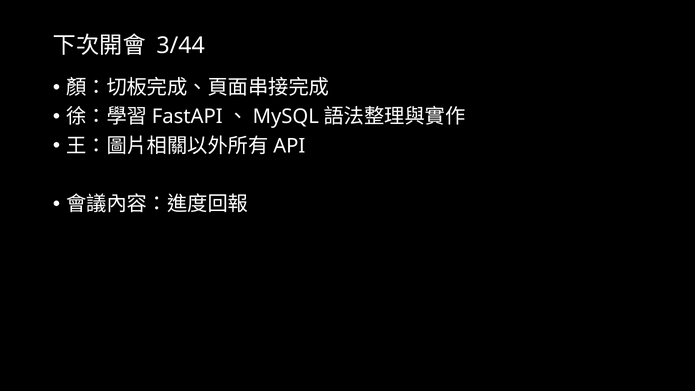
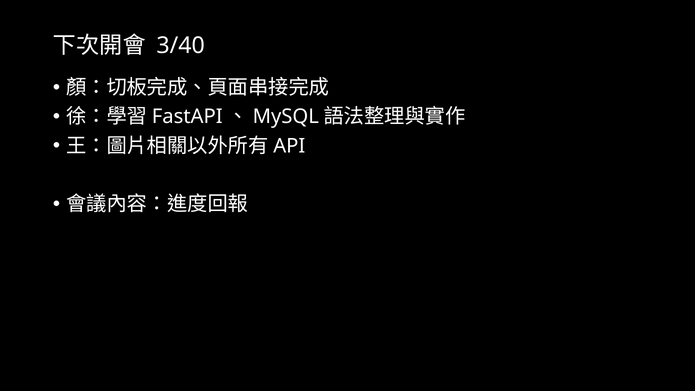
3/44: 3/44 -> 3/40 (181, 46)
